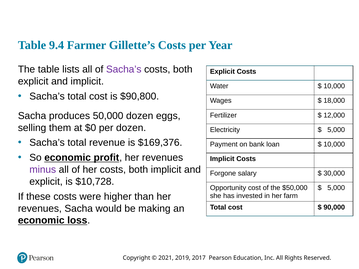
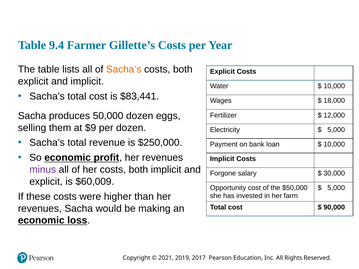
Sacha’s colour: purple -> orange (124, 70)
$90,800: $90,800 -> $83,441 (140, 96)
$0: $0 -> $9 (91, 128)
$169,376: $169,376 -> $250,000 (160, 143)
$10,728: $10,728 -> $60,009 (95, 182)
